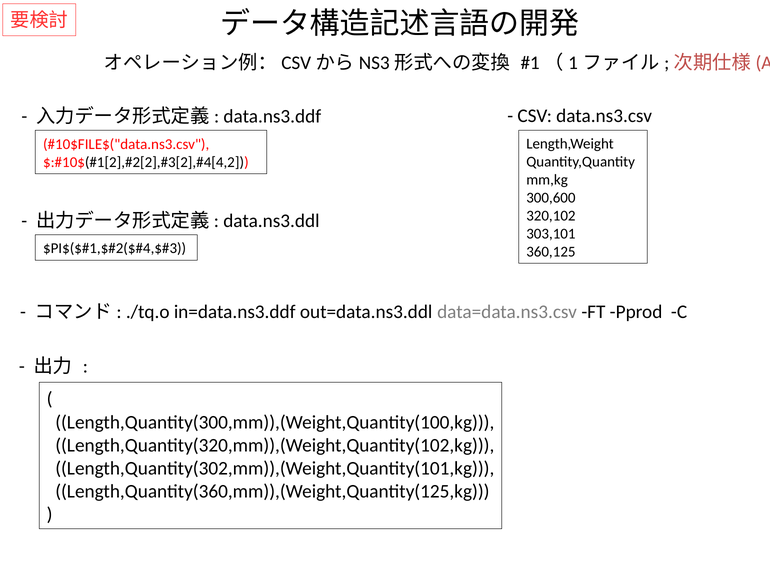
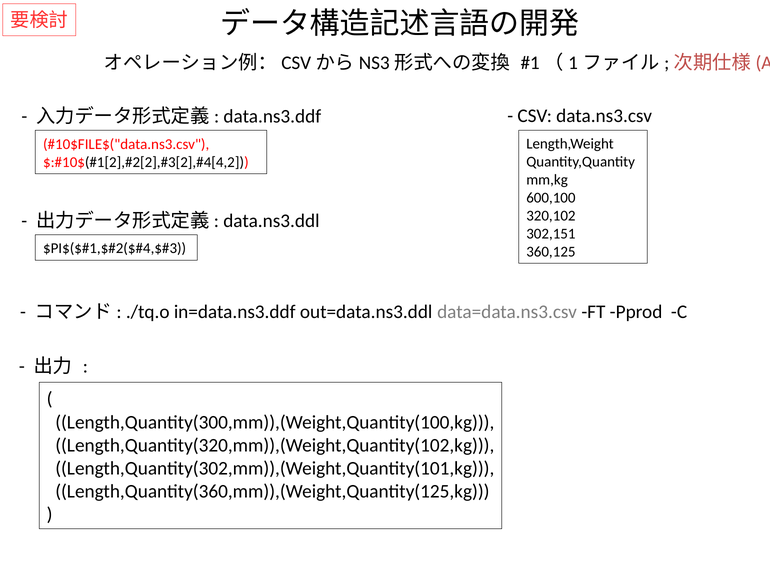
300,600: 300,600 -> 600,100 (551, 198)
303,101: 303,101 -> 302,151 (551, 234)
